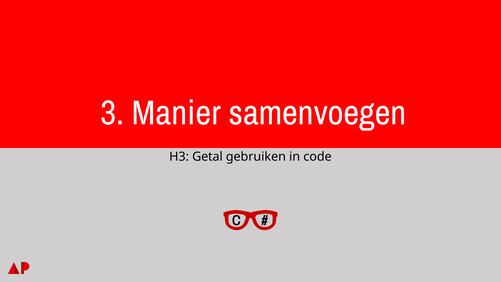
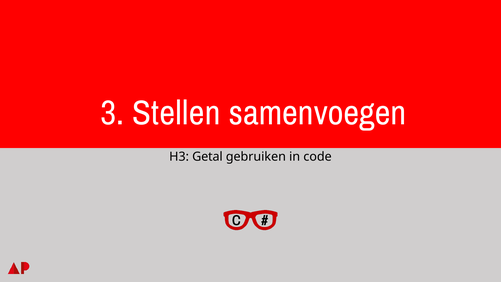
Manier: Manier -> Stellen (176, 113)
